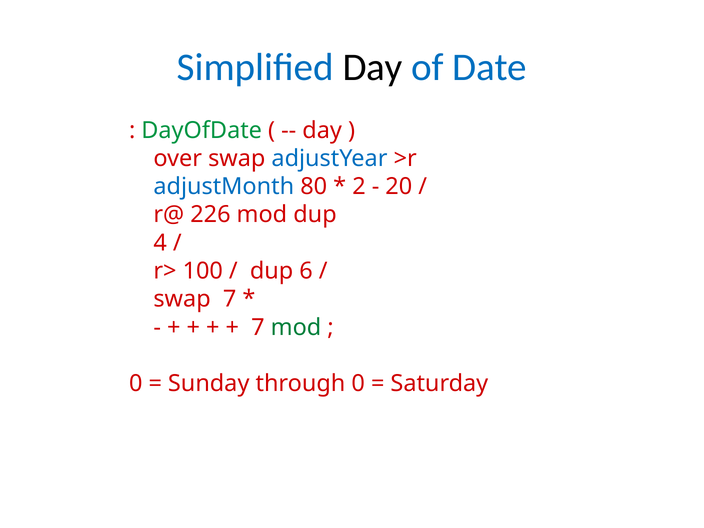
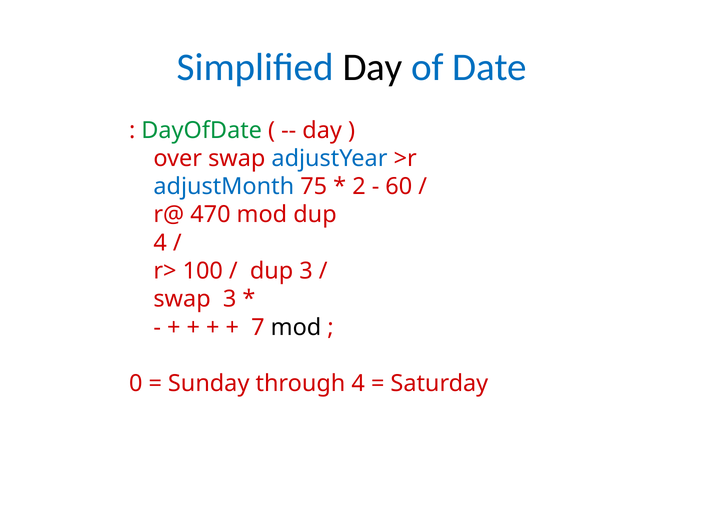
80: 80 -> 75 (314, 187)
20: 20 -> 60 (399, 187)
226: 226 -> 470 (210, 215)
dup 6: 6 -> 3 (306, 271)
swap 7: 7 -> 3 (230, 299)
mod colour: green -> black (296, 327)
through 0: 0 -> 4 (358, 384)
